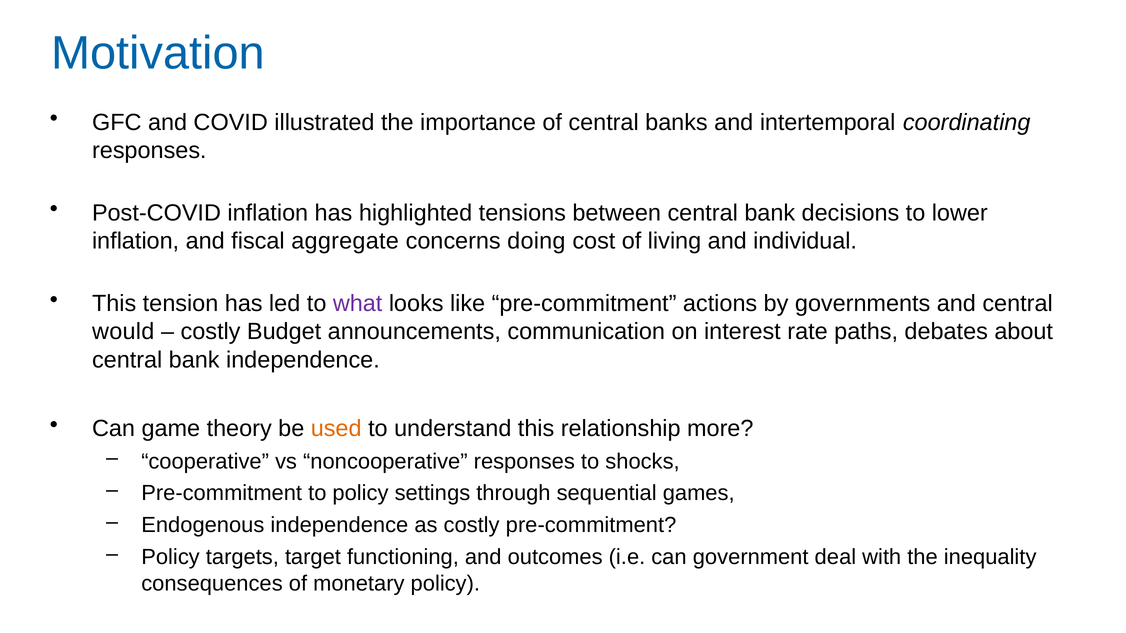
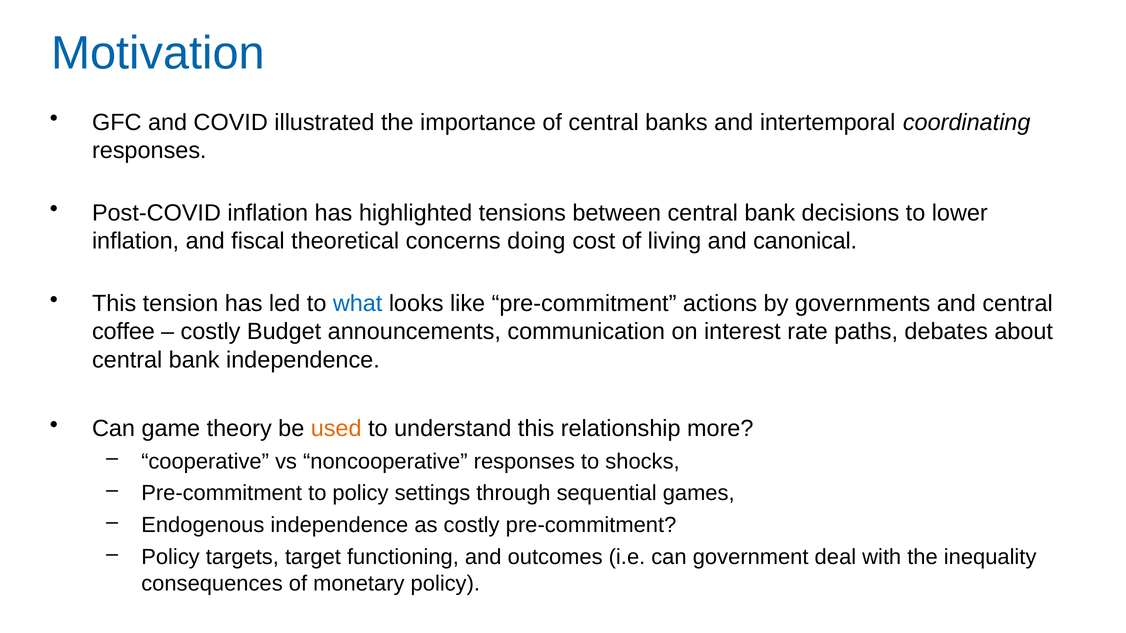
aggregate: aggregate -> theoretical (345, 241)
individual: individual -> canonical (805, 241)
what colour: purple -> blue (358, 304)
would: would -> coffee (123, 332)
